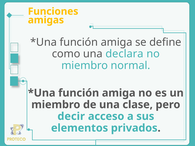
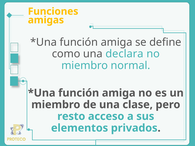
decir: decir -> resto (71, 117)
